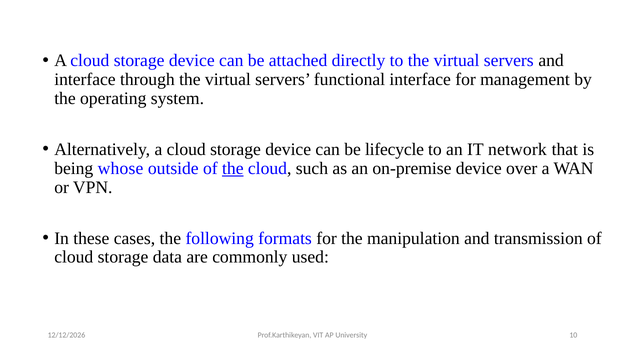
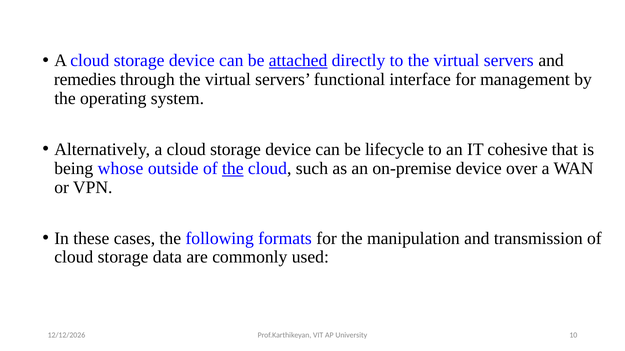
attached underline: none -> present (298, 61)
interface: interface -> remedies (85, 80)
network: network -> cohesive (518, 150)
